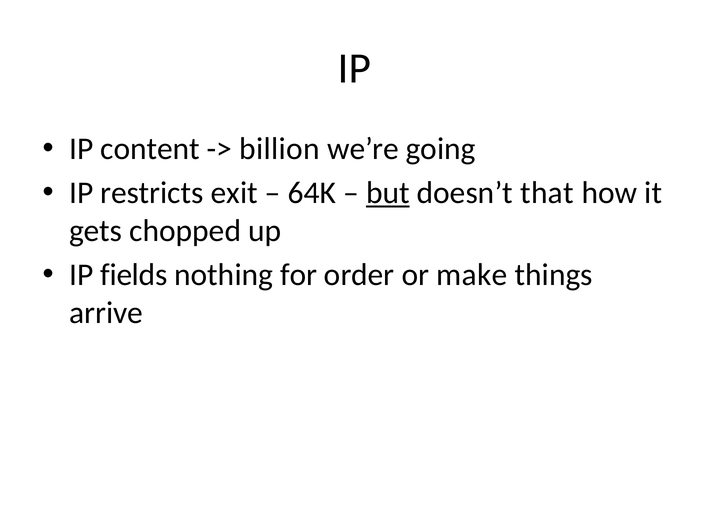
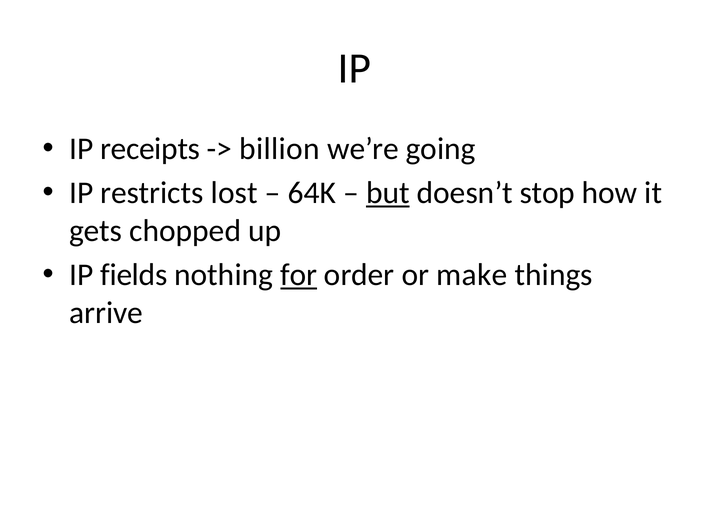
content: content -> receipts (150, 149)
exit: exit -> lost (234, 193)
that: that -> stop (547, 193)
for underline: none -> present (299, 275)
